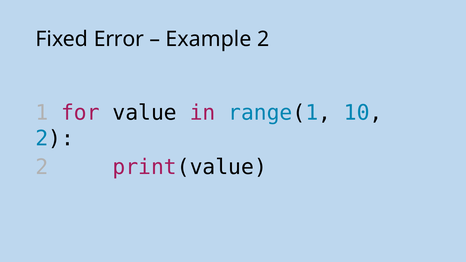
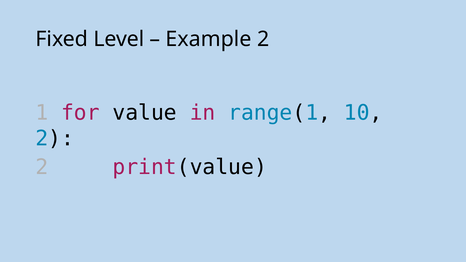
Error: Error -> Level (119, 39)
